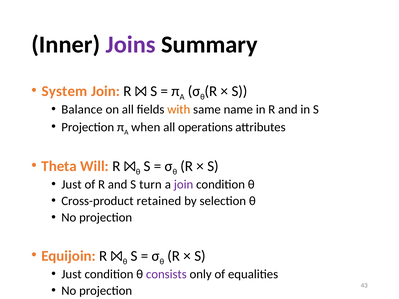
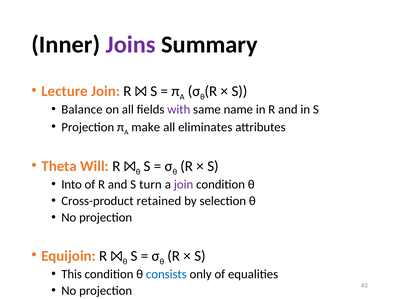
System: System -> Lecture (65, 91)
with colour: orange -> purple (179, 109)
when: when -> make (146, 127)
operations: operations -> eliminates (205, 127)
Just: Just -> Into (72, 184)
Just: Just -> This (72, 274)
consists colour: purple -> blue (166, 274)
